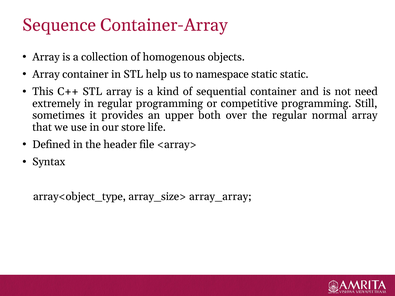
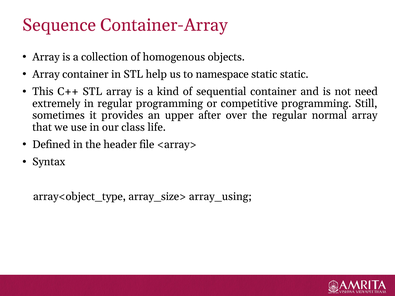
both: both -> after (210, 115)
store: store -> class (133, 127)
array_array: array_array -> array_using (220, 197)
